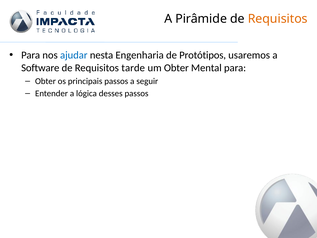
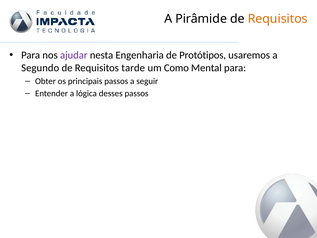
ajudar colour: blue -> purple (74, 55)
Software: Software -> Segundo (40, 68)
um Obter: Obter -> Como (176, 68)
